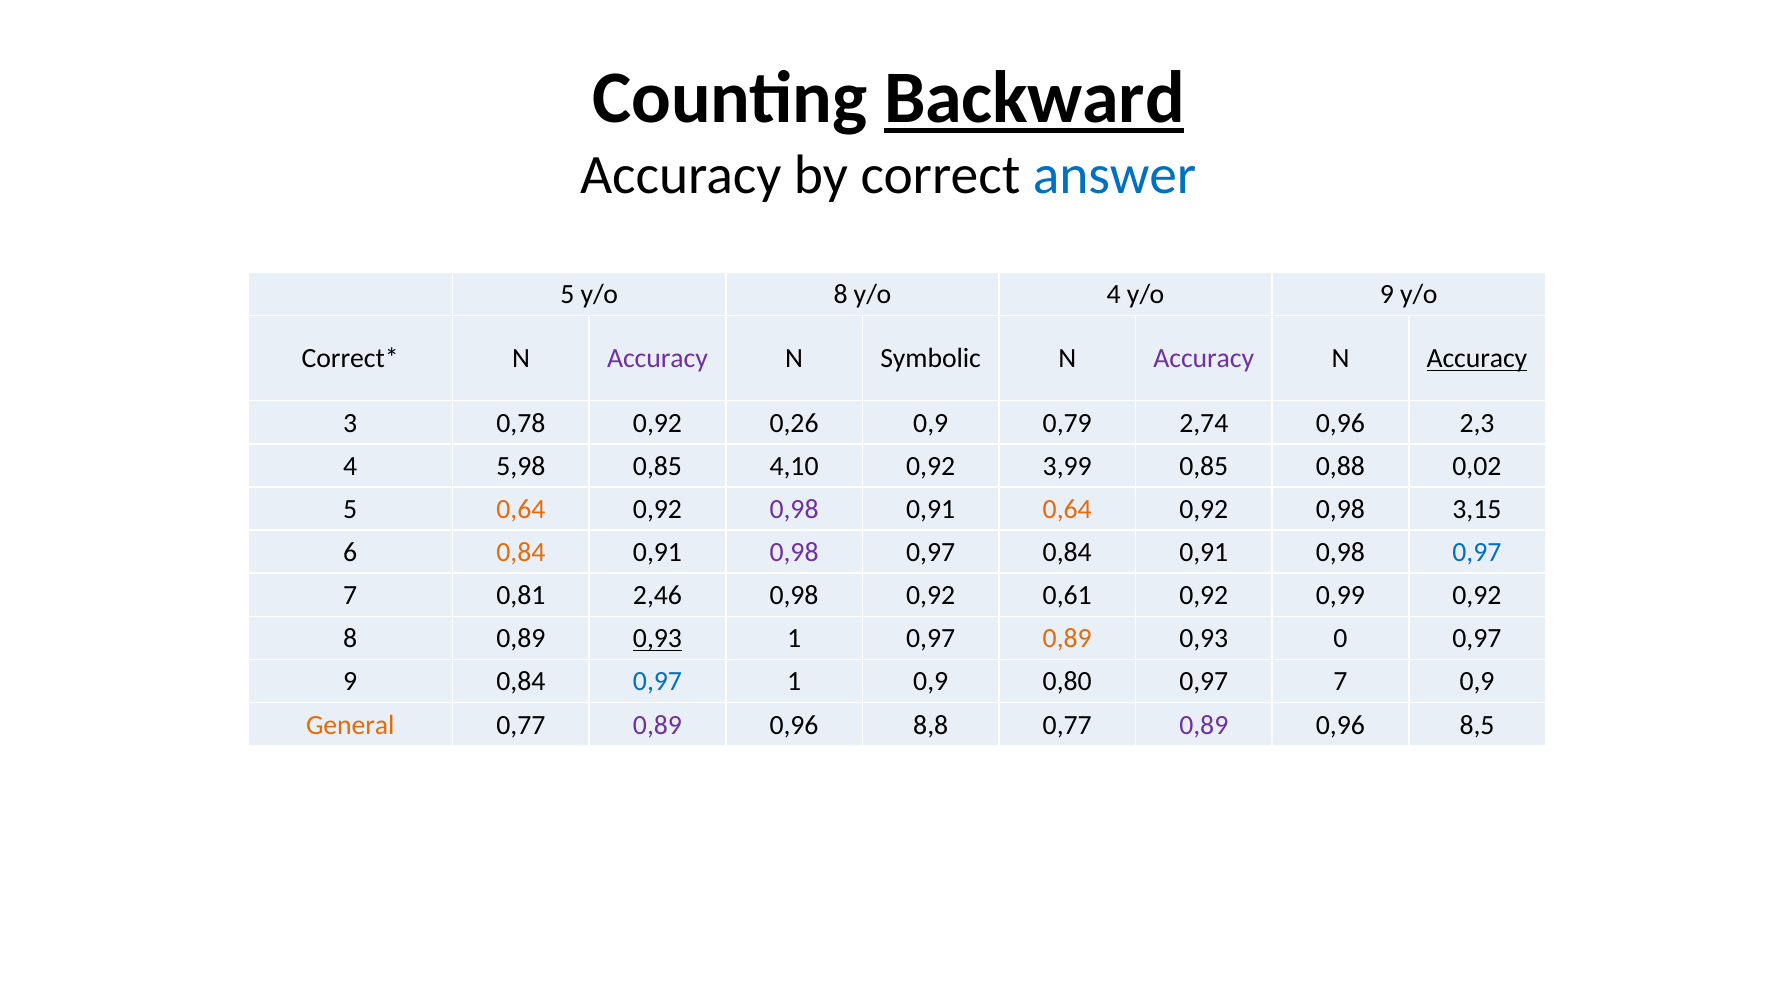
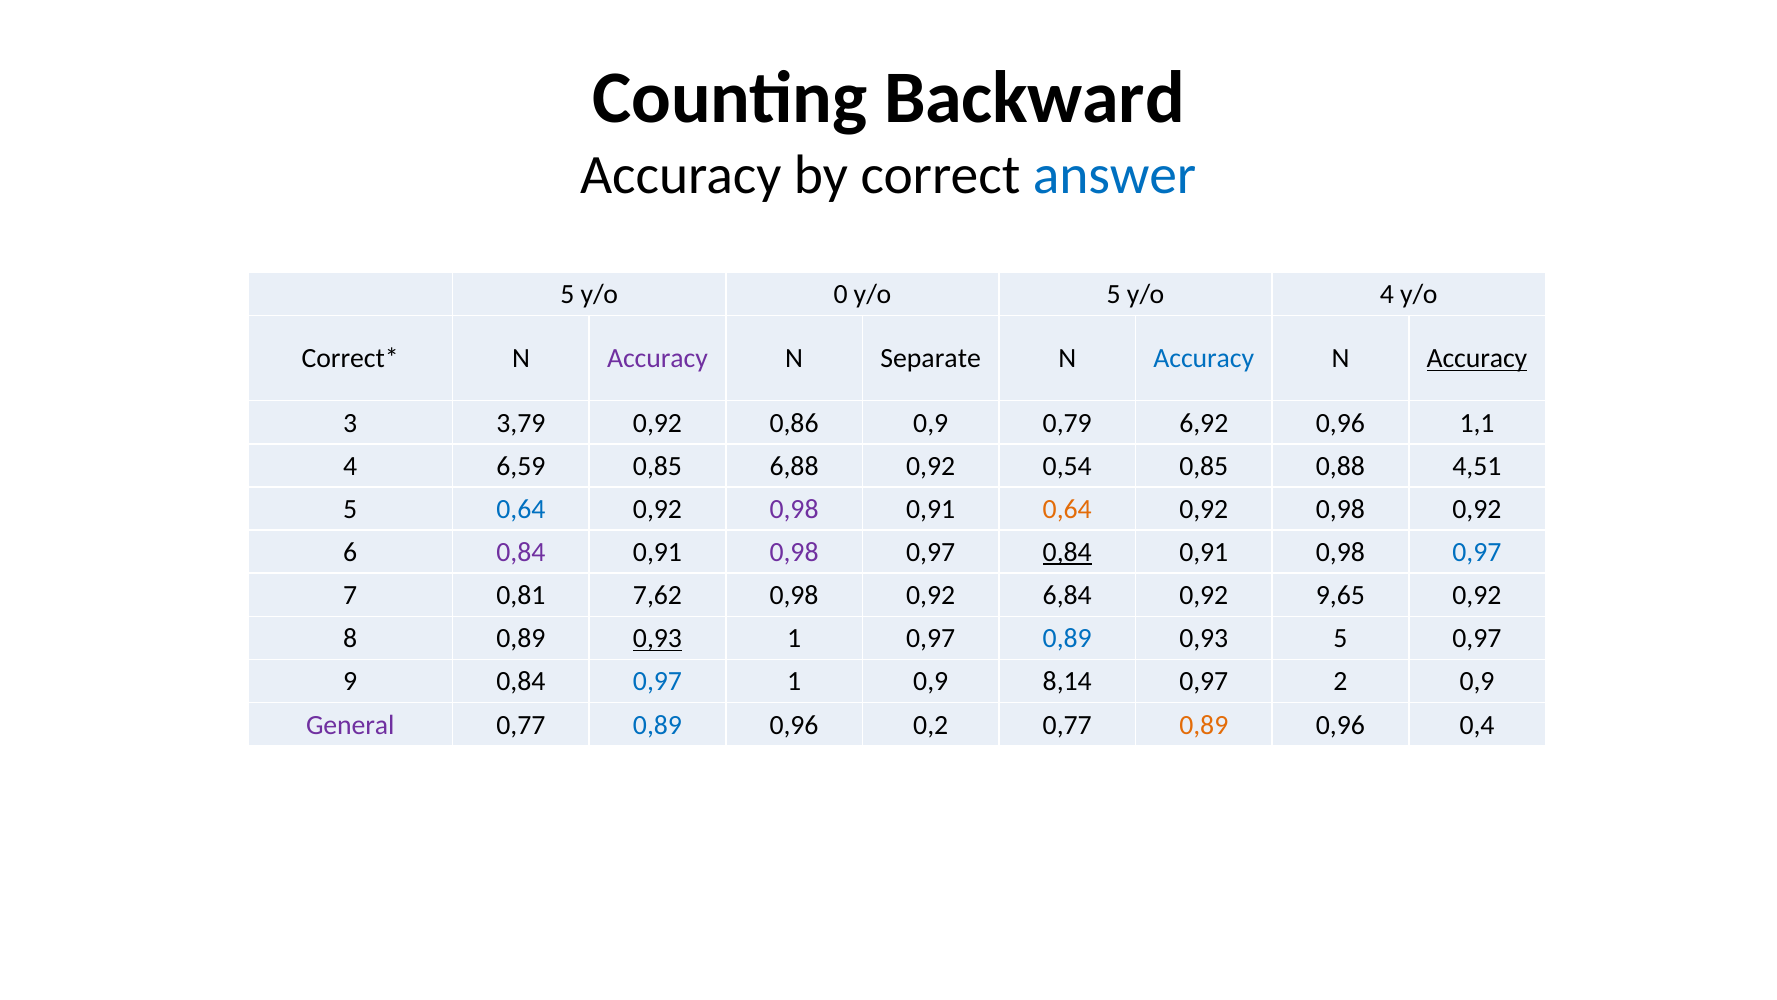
Backward underline: present -> none (1035, 99)
y/o 8: 8 -> 0 (841, 294)
y/o 4: 4 -> 5 (1114, 294)
y/o 9: 9 -> 4 (1387, 294)
Symbolic: Symbolic -> Separate (931, 359)
Accuracy colour: purple -> blue (1204, 359)
0,78: 0,78 -> 3,79 (521, 423)
0,26: 0,26 -> 0,86 (794, 423)
2,74: 2,74 -> 6,92 (1204, 423)
2,3: 2,3 -> 1,1 (1477, 423)
5,98: 5,98 -> 6,59 (521, 466)
4,10: 4,10 -> 6,88 (794, 466)
3,99: 3,99 -> 0,54 (1067, 466)
0,02: 0,02 -> 4,51 (1477, 466)
0,64 colour: orange -> blue (521, 509)
0,92 0,98 3,15: 3,15 -> 0,92 (1477, 509)
0,84 colour: orange -> purple (521, 552)
0,84 underline: none -> present (1067, 552)
2,46: 2,46 -> 7,62 (657, 595)
0,61: 0,61 -> 6,84 (1067, 595)
0,99: 0,99 -> 9,65 (1340, 595)
0,89 colour: orange -> blue (1067, 638)
0,93 0: 0 -> 5 (1340, 638)
0,80: 0,80 -> 8,14 (1067, 681)
7: 7 -> 2 (1340, 681)
General colour: orange -> purple (350, 725)
0,89 colour: purple -> blue (657, 725)
8,8: 8,8 -> 0,2 (931, 725)
0,89 colour: purple -> orange (1204, 725)
8,5: 8,5 -> 0,4 (1477, 725)
